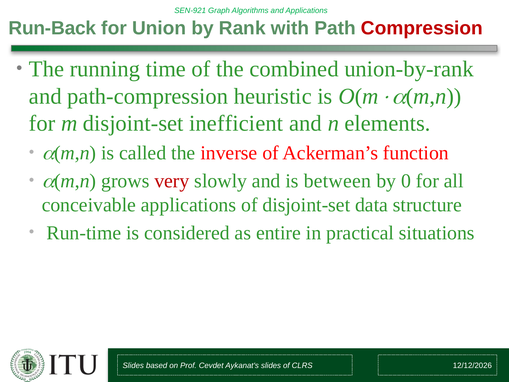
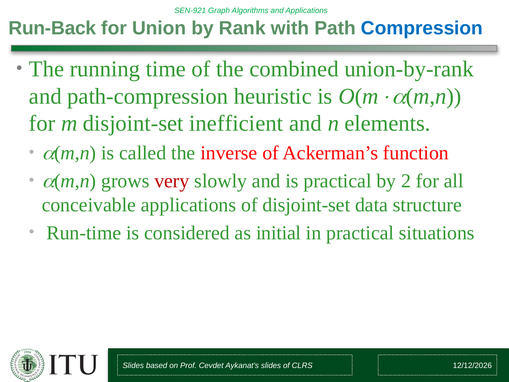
Compression colour: red -> blue (422, 28)
is between: between -> practical (337, 181)
0: 0 -> 2 (406, 181)
entire: entire -> initial (279, 233)
